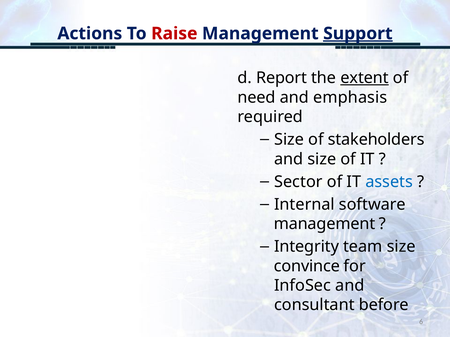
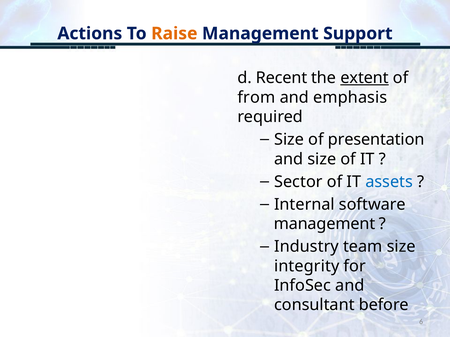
Raise colour: red -> orange (174, 34)
Support underline: present -> none (358, 34)
Report: Report -> Recent (282, 78)
need: need -> from (256, 98)
stakeholders: stakeholders -> presentation (376, 140)
Integrity: Integrity -> Industry (306, 247)
convince: convince -> integrity (307, 266)
